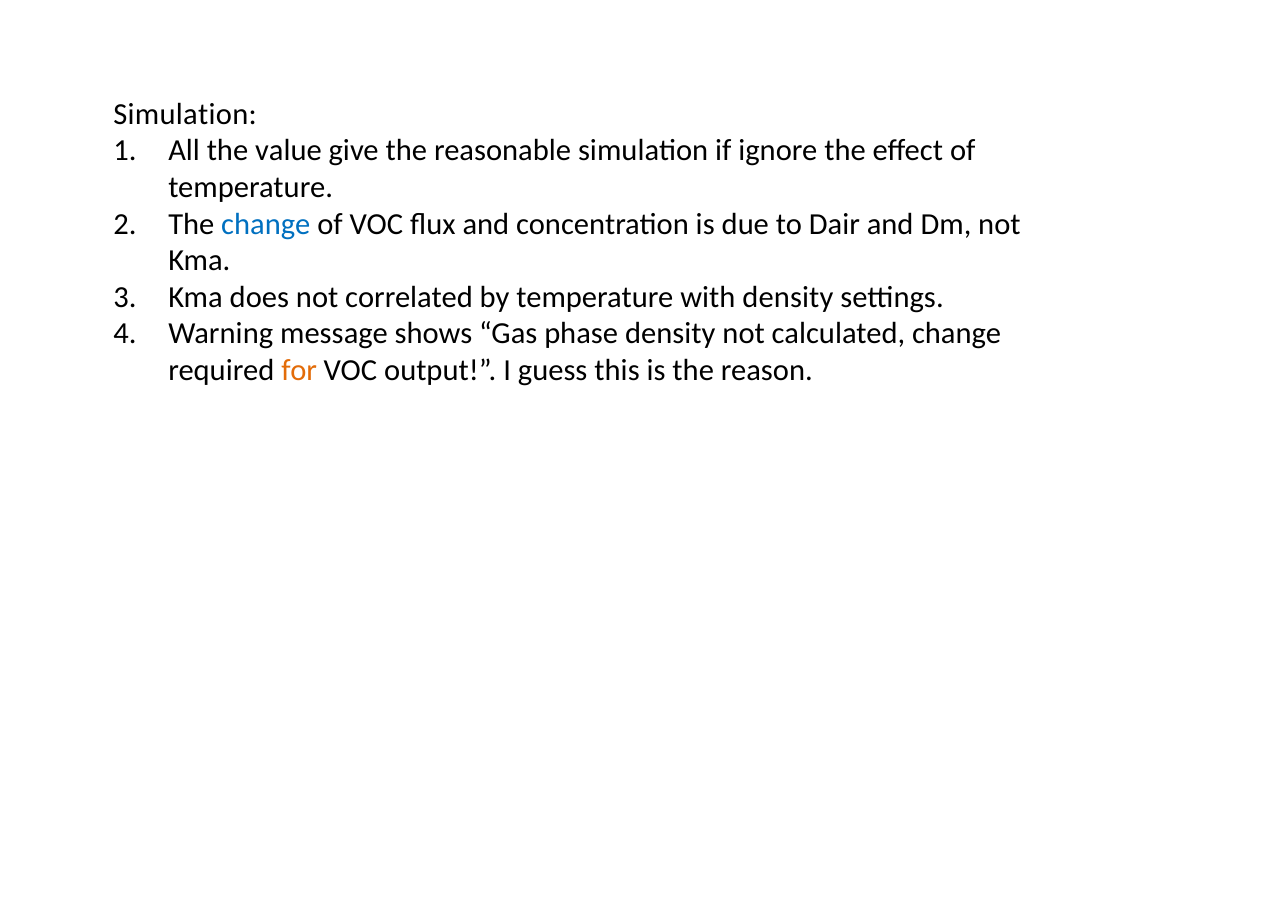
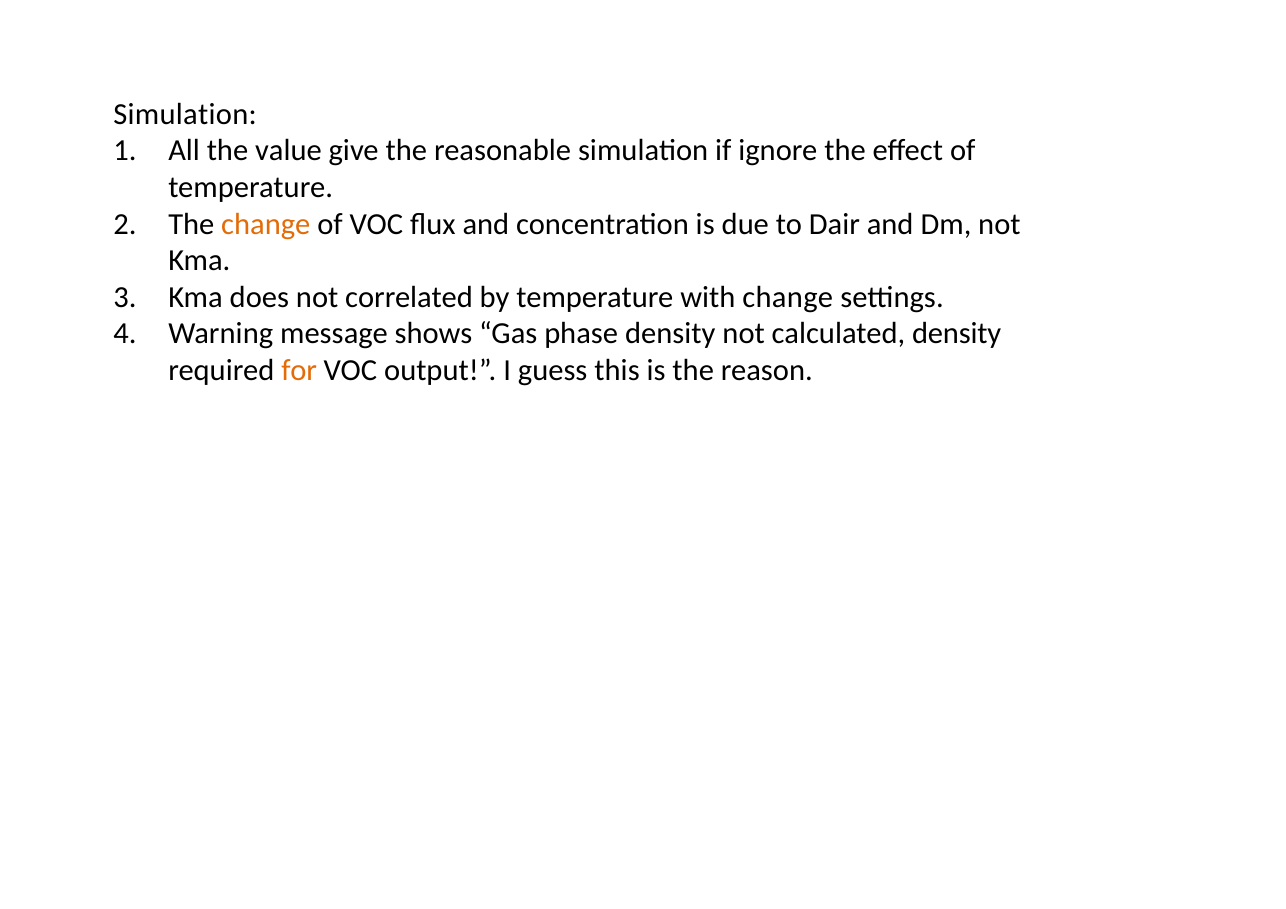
change colour: blue -> orange (266, 224)
with density: density -> change (788, 297)
calculated change: change -> density (957, 334)
